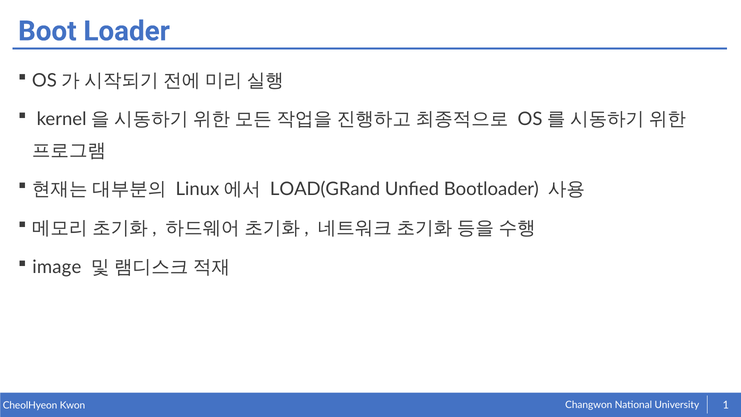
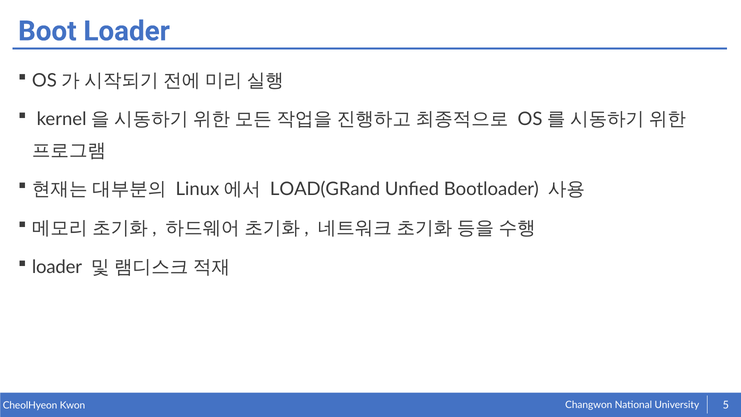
image: image -> loader (57, 267)
1: 1 -> 5 (726, 405)
